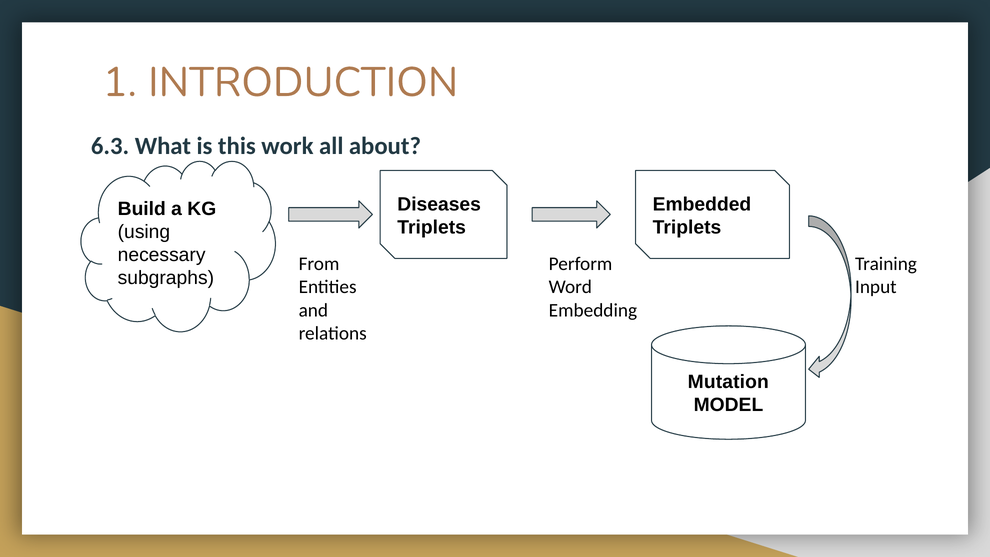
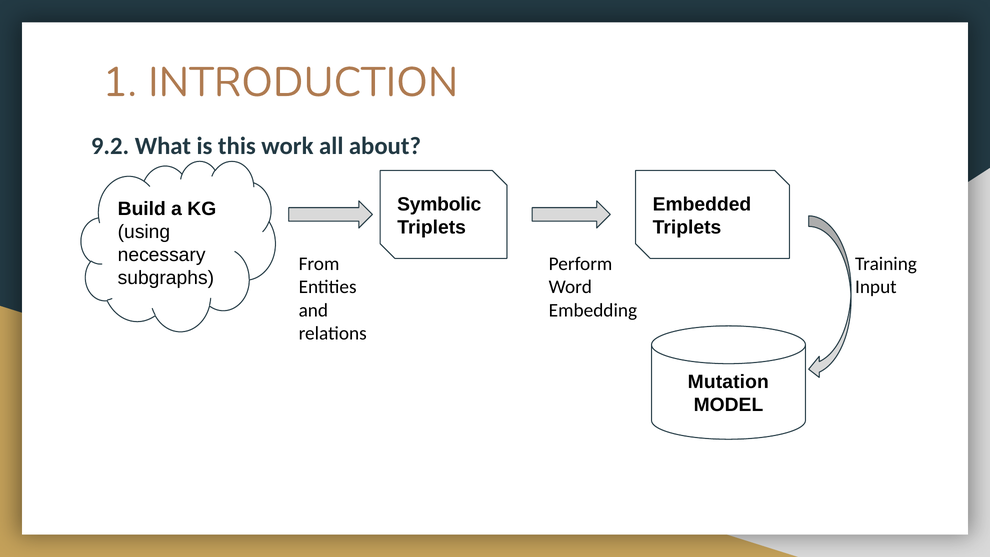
6.3: 6.3 -> 9.2 (110, 146)
Diseases: Diseases -> Symbolic (439, 204)
